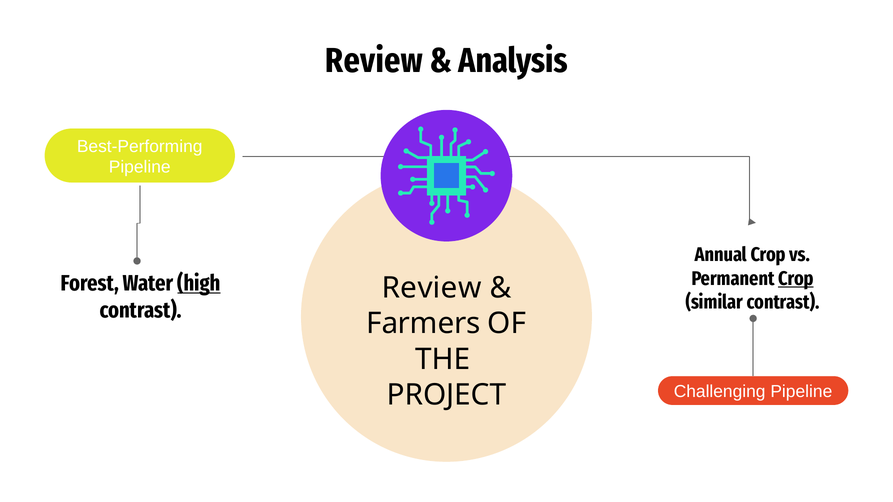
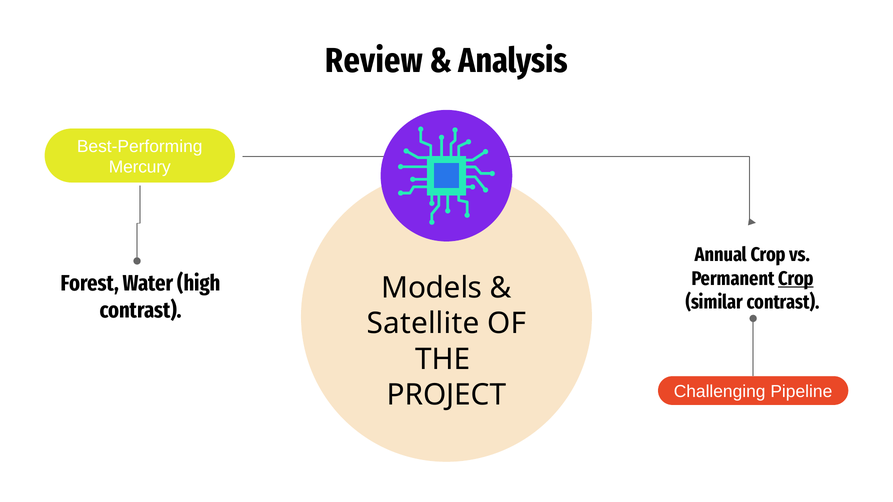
Pipeline: Pipeline -> Mercury (140, 167)
high underline: present -> none (199, 284)
Review: Review -> Models (432, 288)
Farmers: Farmers -> Satellite (423, 324)
